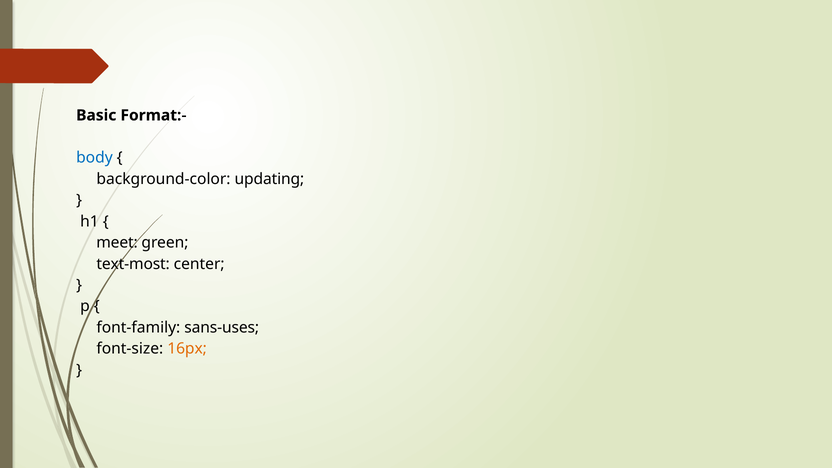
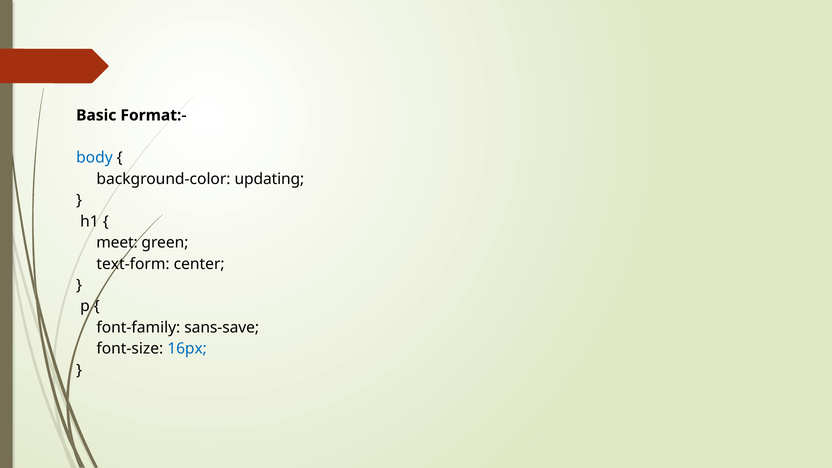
text-most: text-most -> text-form (133, 264)
sans-uses: sans-uses -> sans-save (222, 328)
16px colour: orange -> blue (187, 349)
